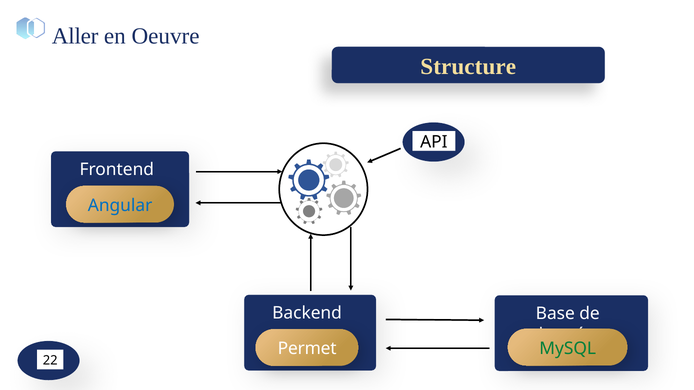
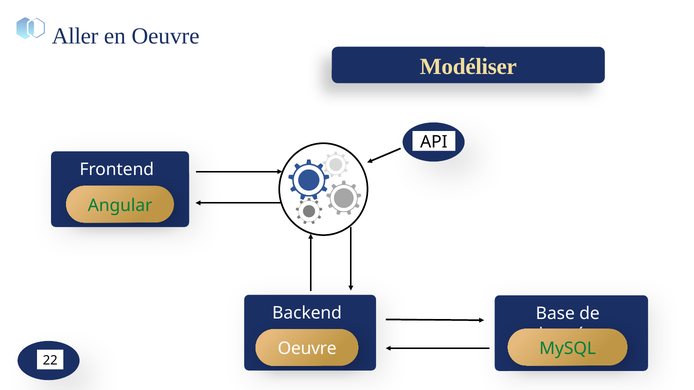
Structure: Structure -> Modéliser (468, 67)
Angular colour: blue -> green (120, 206)
Permet: Permet -> Oeuvre (307, 349)
